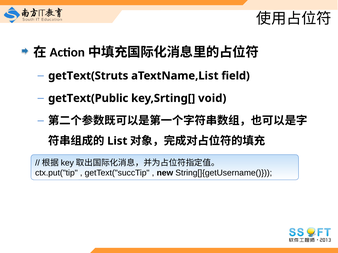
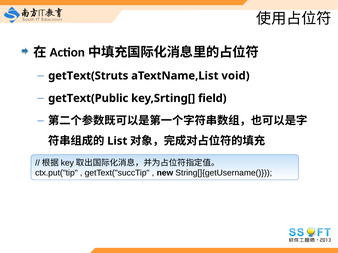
field: field -> void (236, 76)
void: void -> field (212, 98)
